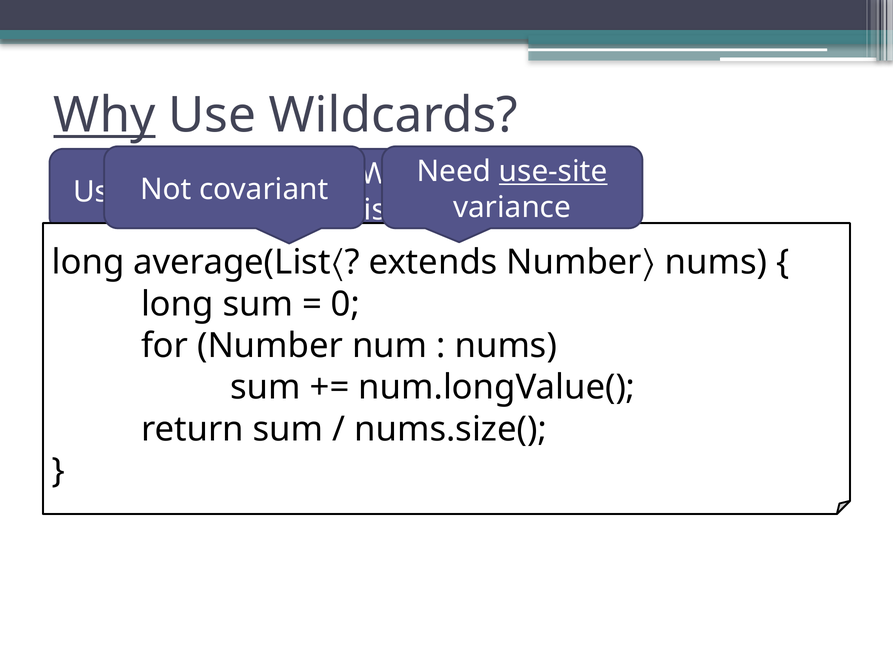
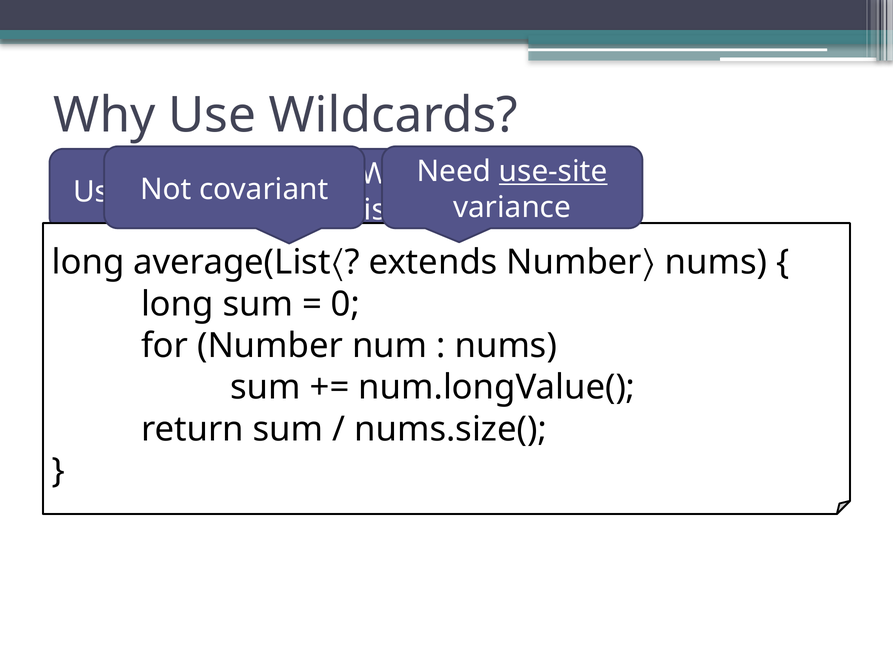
Why underline: present -> none (104, 115)
